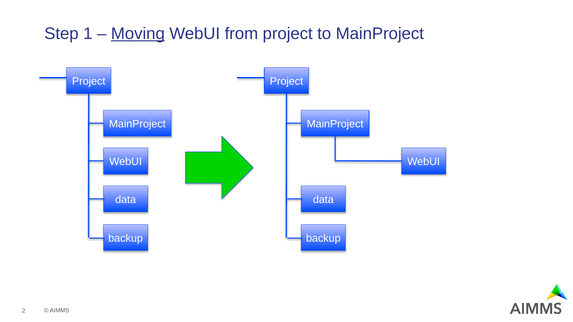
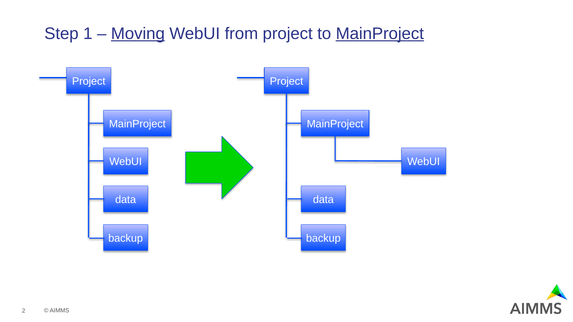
MainProject underline: none -> present (380, 34)
